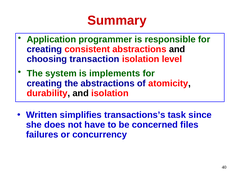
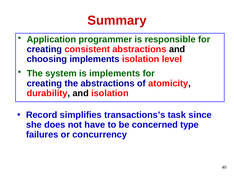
choosing transaction: transaction -> implements (95, 59)
Written: Written -> Record (42, 115)
files: files -> type (189, 124)
